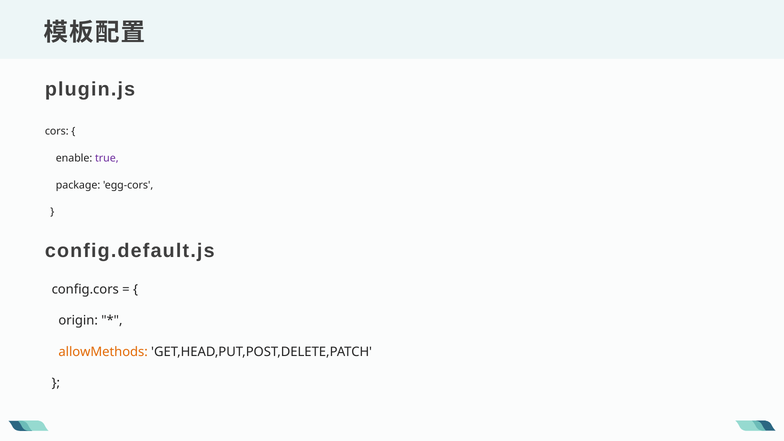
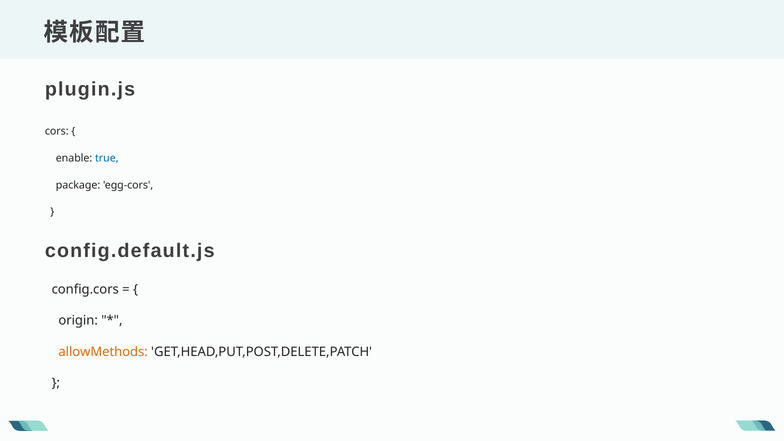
true colour: purple -> blue (107, 158)
